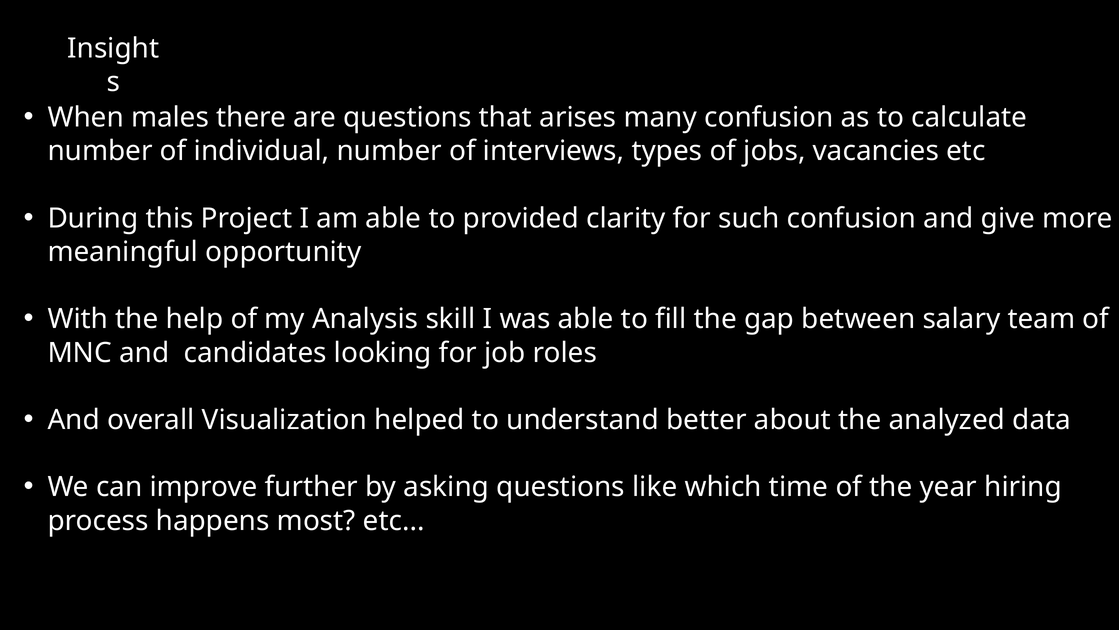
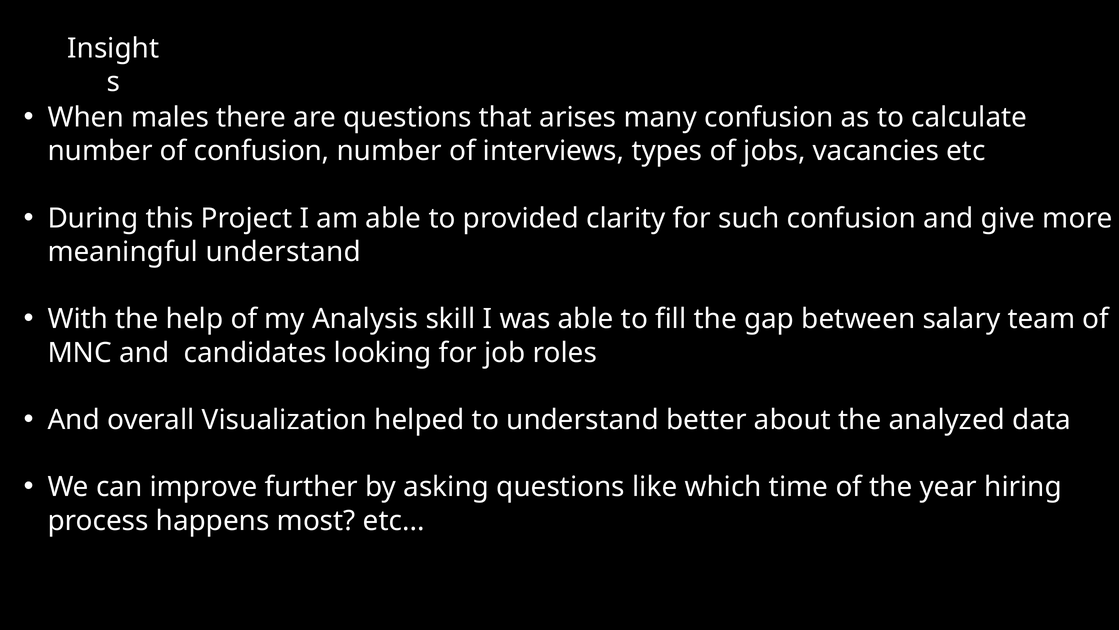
of individual: individual -> confusion (262, 151)
meaningful opportunity: opportunity -> understand (283, 252)
